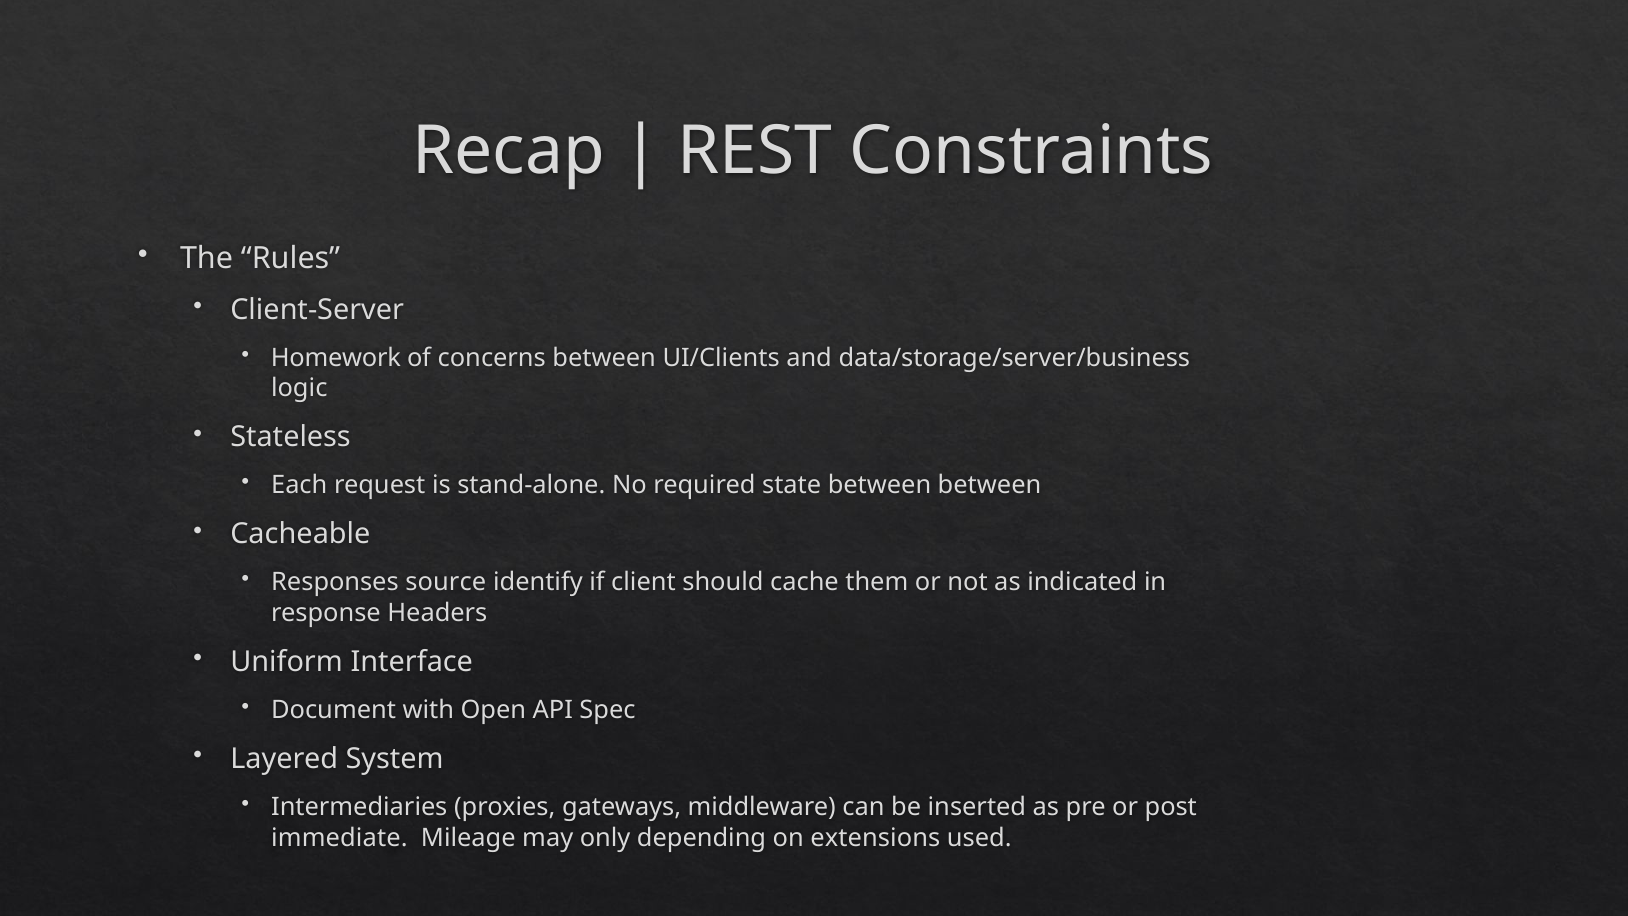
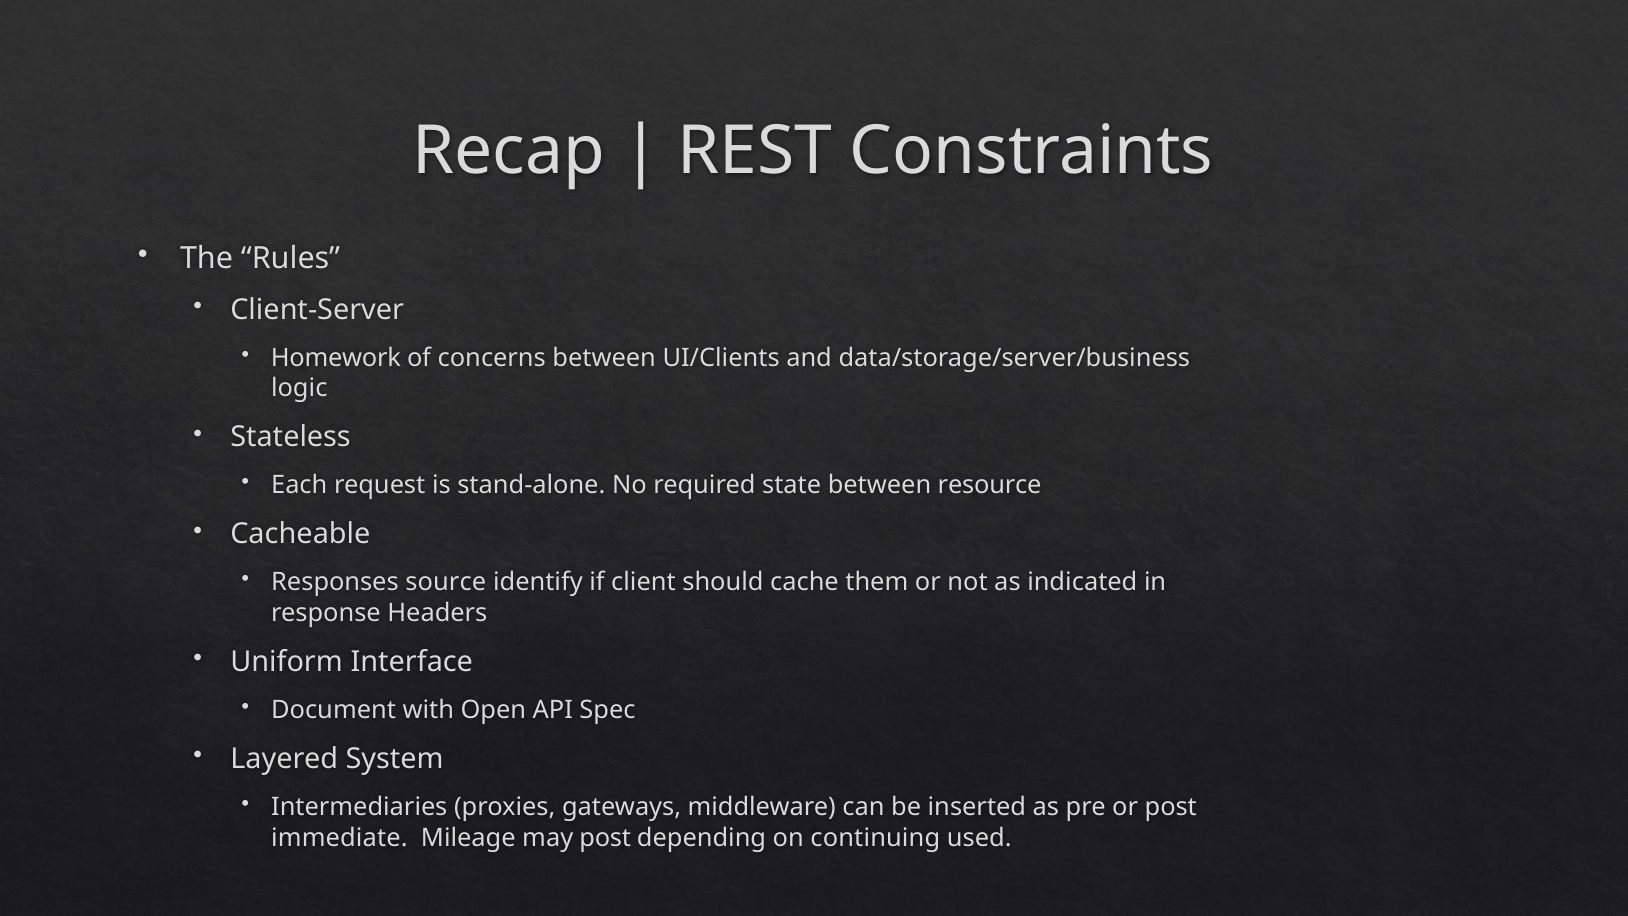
between between: between -> resource (990, 485)
may only: only -> post (605, 837)
extensions: extensions -> continuing (875, 837)
